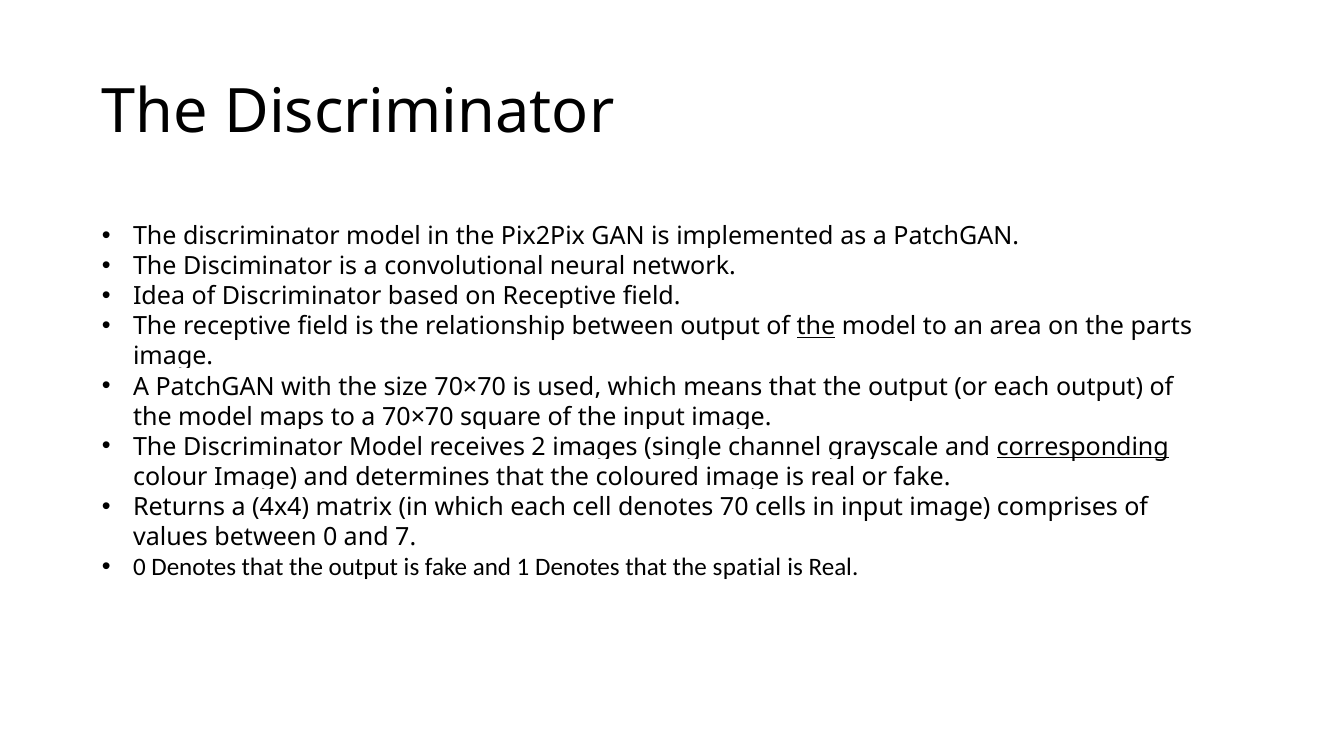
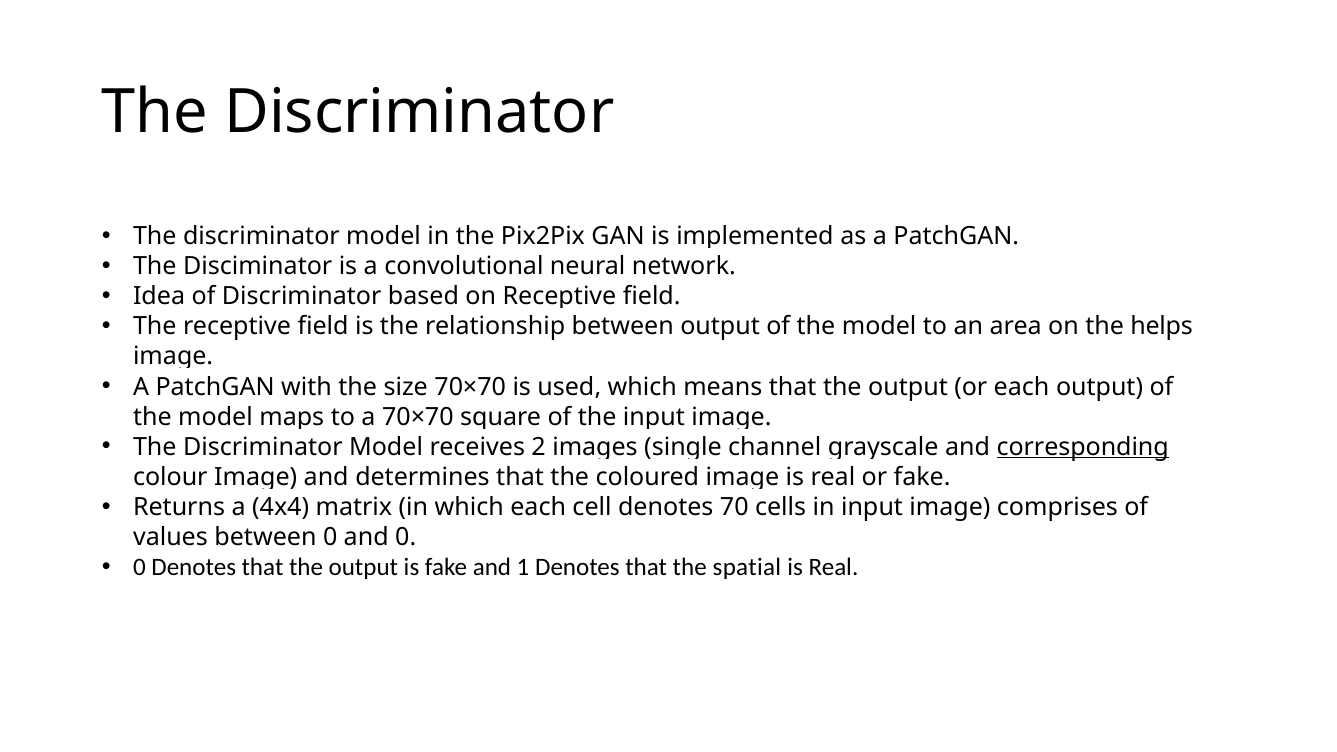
the underline: present -> none (816, 327)
parts: parts -> helps (1162, 327)
and 7: 7 -> 0 (406, 537)
